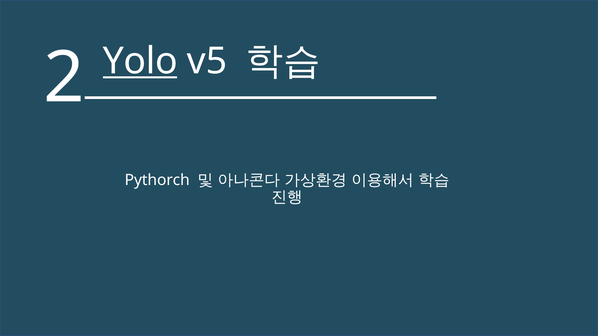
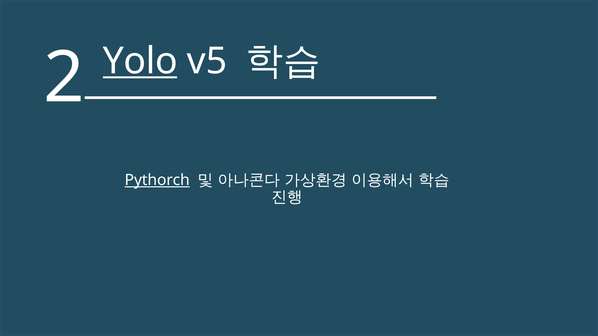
Pythorch underline: none -> present (157, 180)
